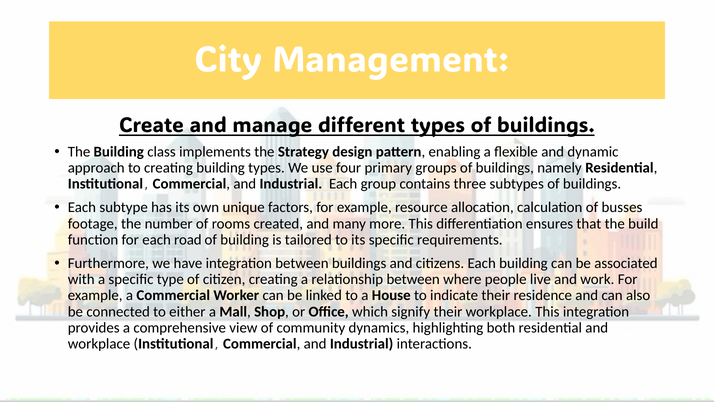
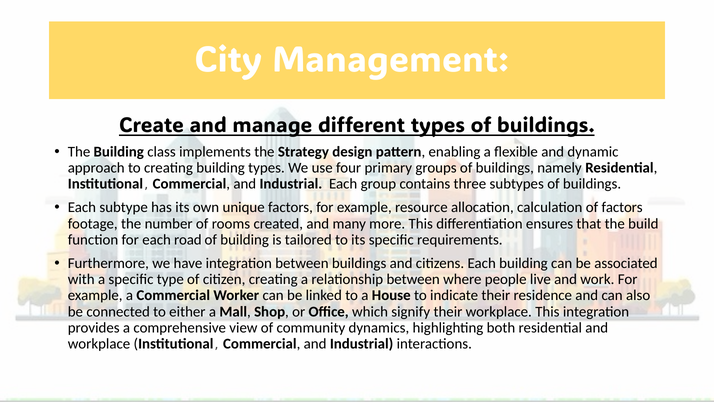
of busses: busses -> factors (622, 207)
